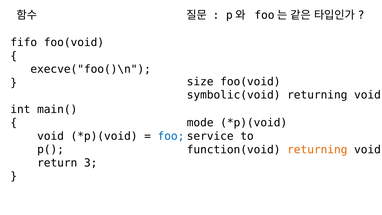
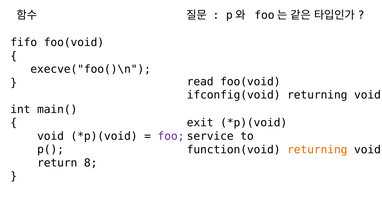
size: size -> read (200, 82)
symbolic(void: symbolic(void -> ifconfig(void (234, 95)
mode: mode -> exit (200, 123)
foo colour: blue -> purple (171, 136)
3: 3 -> 8 (91, 163)
